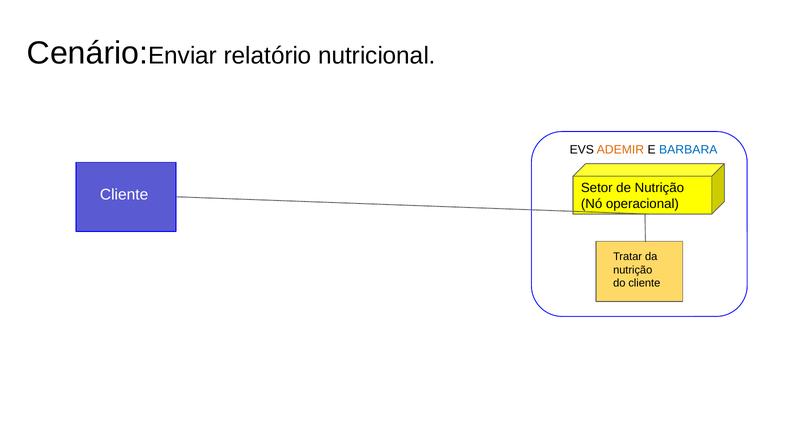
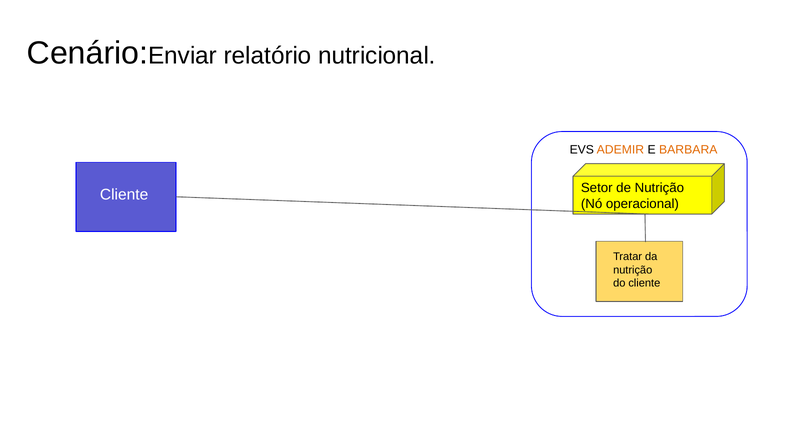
BARBARA colour: blue -> orange (688, 150)
